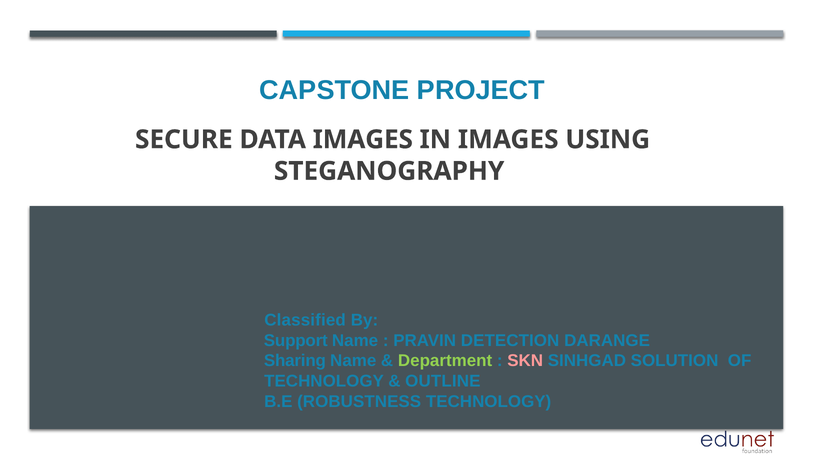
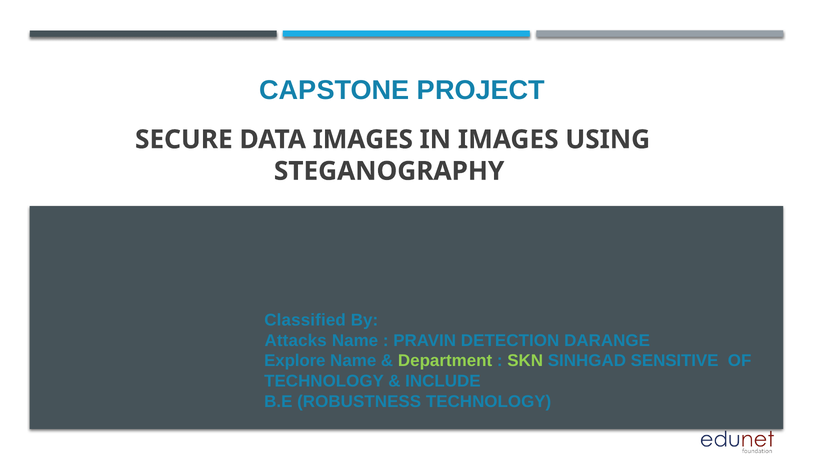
Support: Support -> Attacks (296, 340)
Sharing: Sharing -> Explore (295, 360)
SKN colour: pink -> light green (525, 360)
SOLUTION: SOLUTION -> SENSITIVE (675, 360)
OUTLINE: OUTLINE -> INCLUDE (443, 381)
